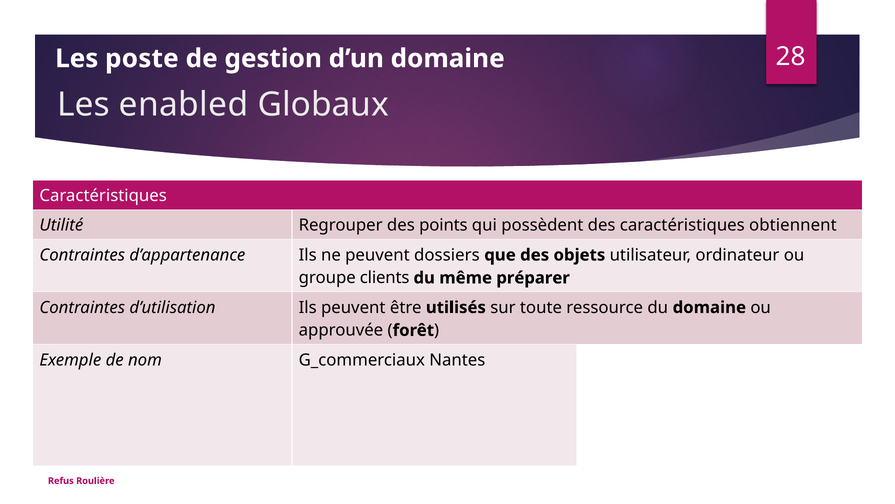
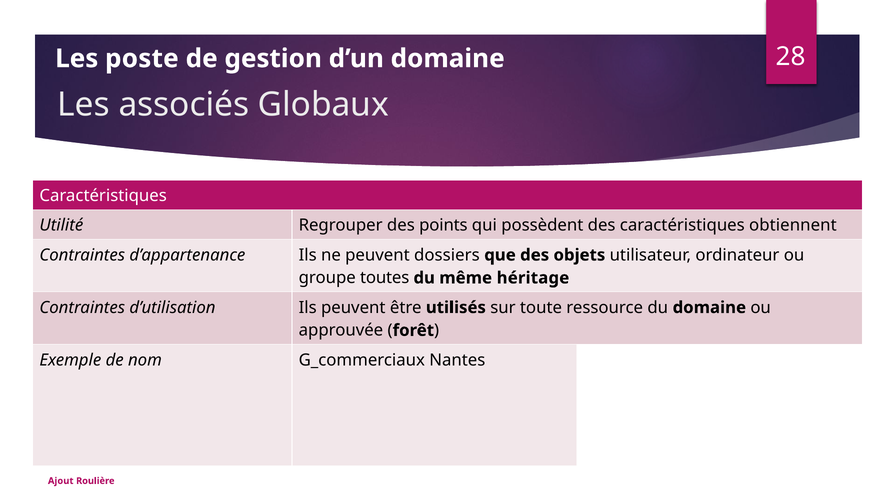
enabled: enabled -> associés (184, 104)
clients: clients -> toutes (385, 278)
préparer: préparer -> héritage (533, 278)
Refus: Refus -> Ajout (61, 480)
